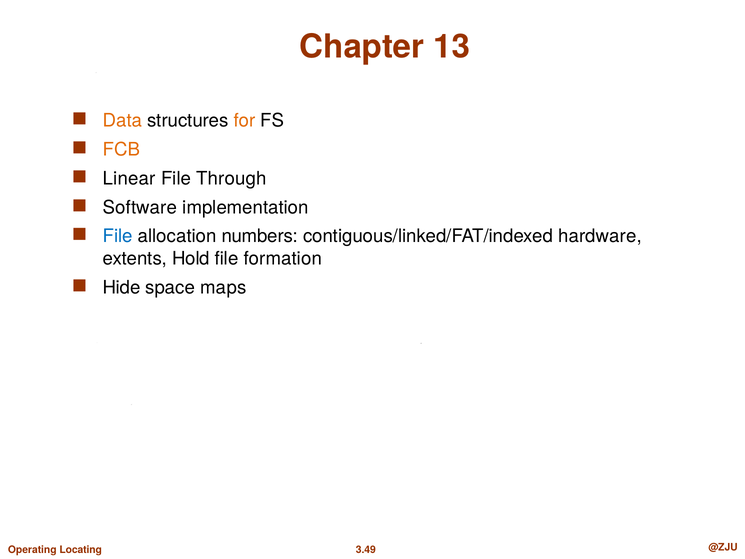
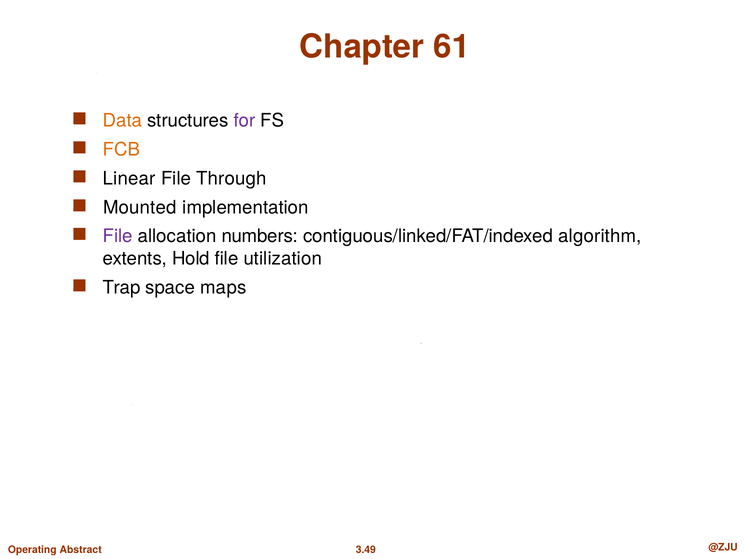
13: 13 -> 61 (452, 47)
for colour: orange -> purple (245, 121)
Software: Software -> Mounted (140, 207)
File colour: blue -> purple (118, 236)
hardware: hardware -> algorithm (600, 236)
formation: formation -> utilization (283, 259)
Hide: Hide -> Trap (122, 287)
Locating: Locating -> Abstract (81, 549)
